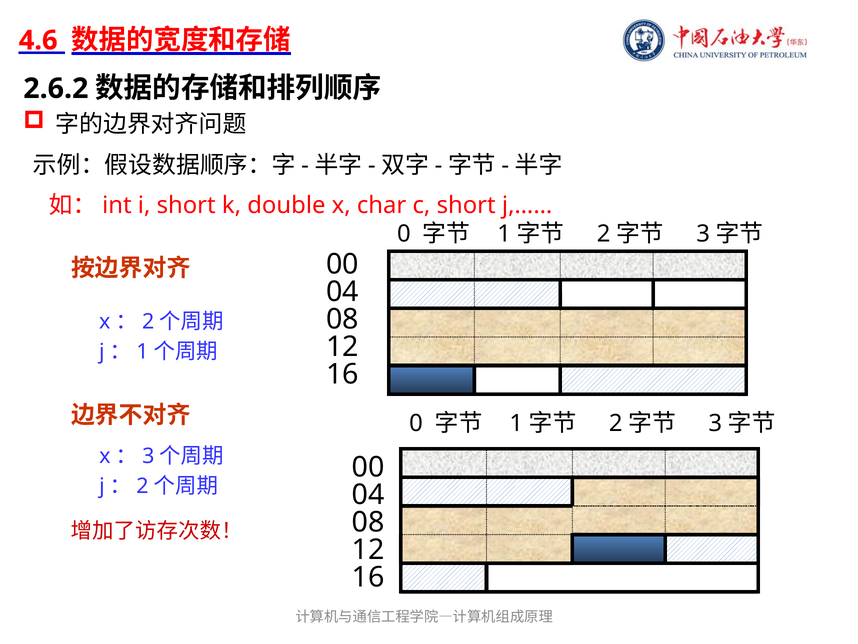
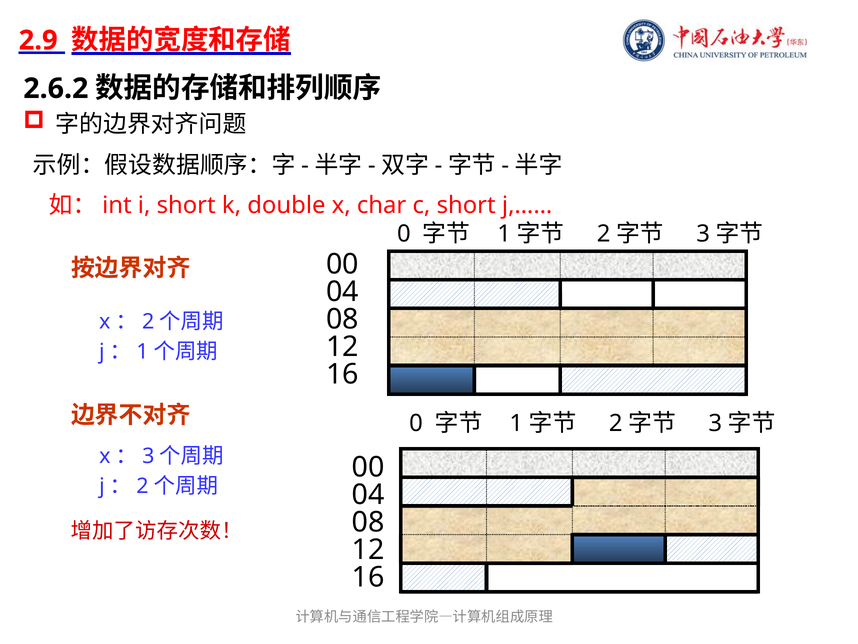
4.6: 4.6 -> 2.9 (38, 40)
